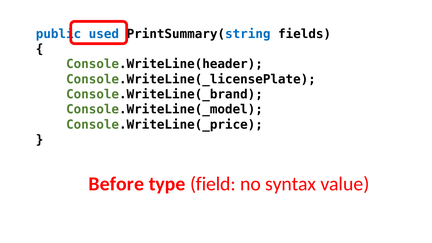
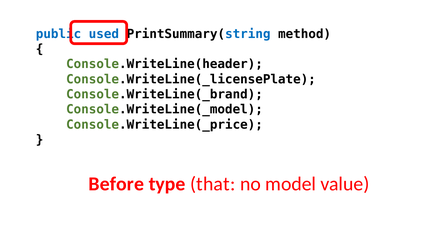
fields: fields -> method (305, 34)
field: field -> that (213, 184)
syntax: syntax -> model (291, 184)
